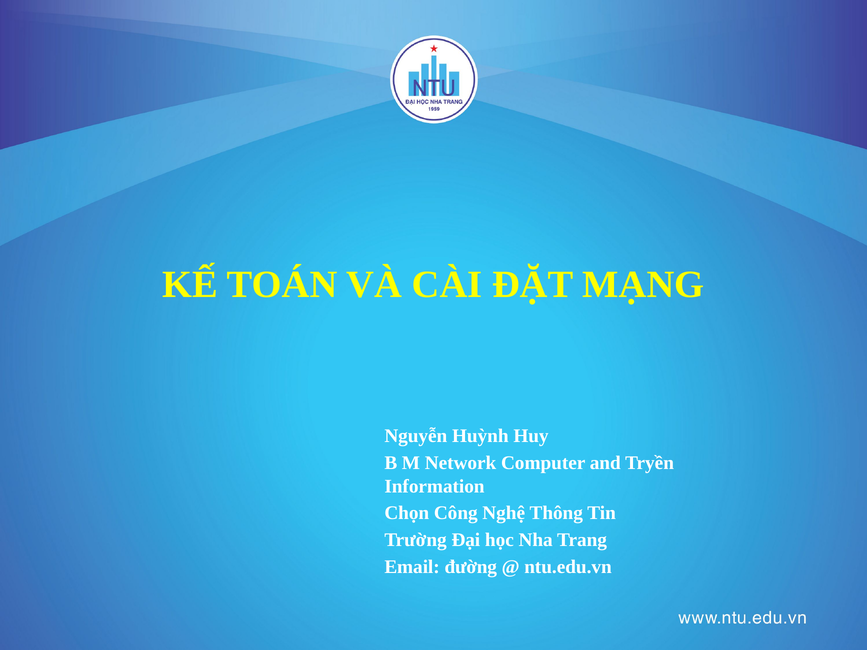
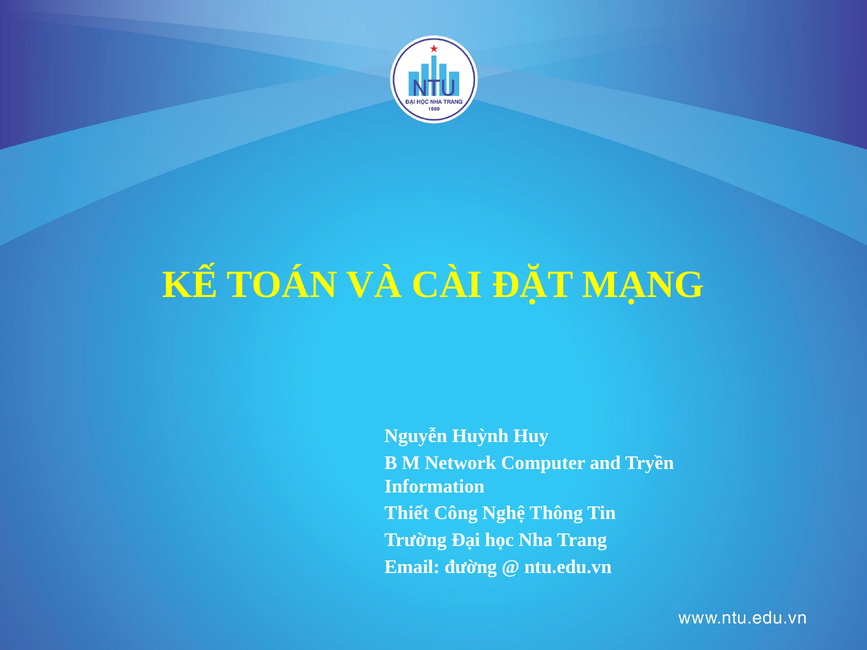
Chọn: Chọn -> Thiết (407, 513)
